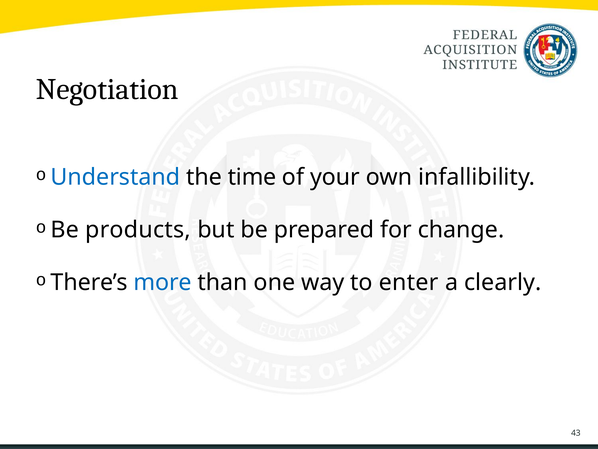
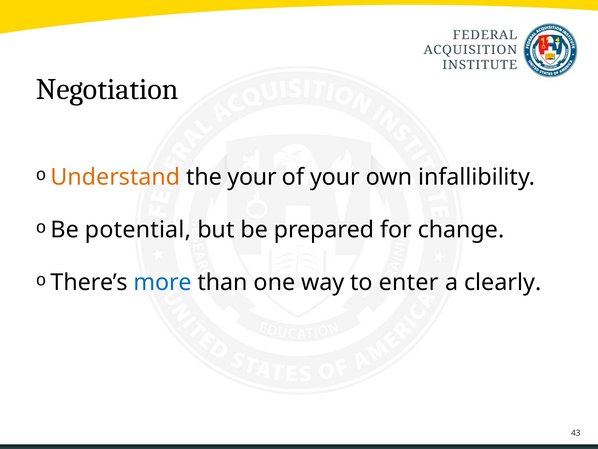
Understand colour: blue -> orange (115, 177)
the time: time -> your (252, 177)
products: products -> potential (138, 230)
